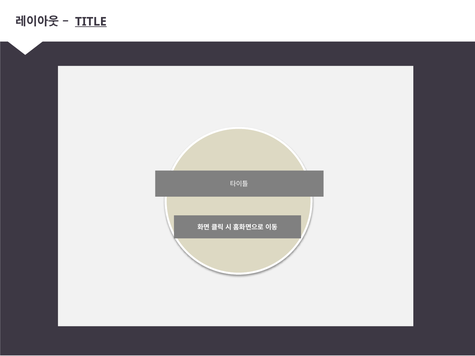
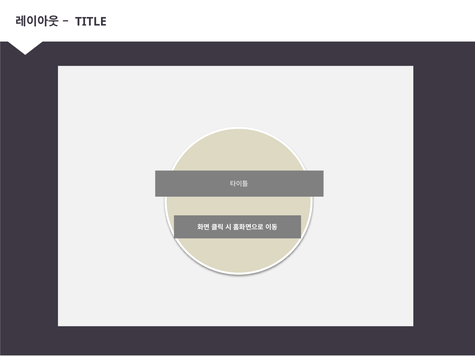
TITLE underline: present -> none (91, 22)
